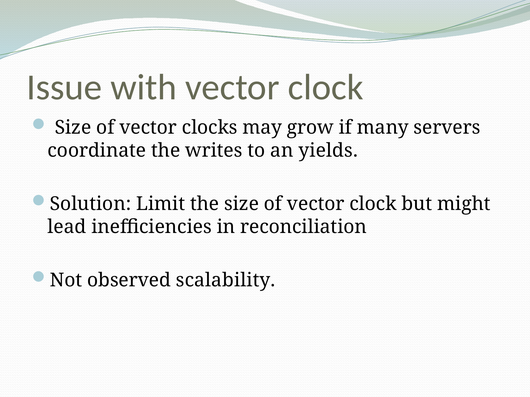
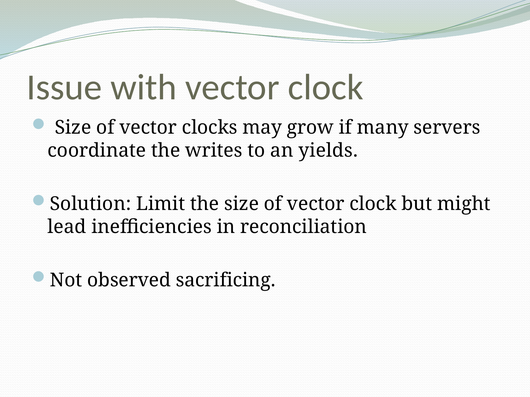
scalability: scalability -> sacrificing (226, 281)
